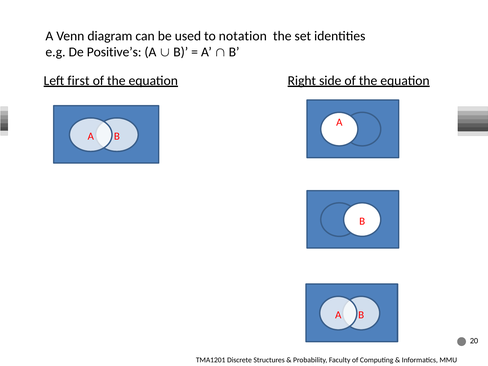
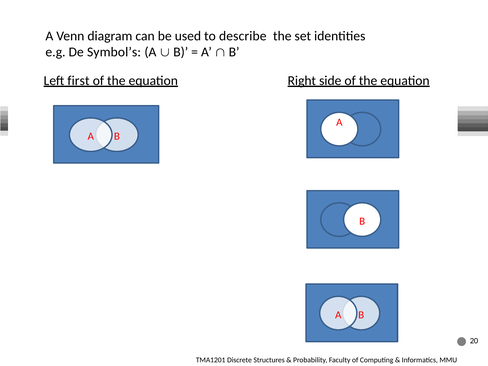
notation: notation -> describe (243, 36)
Positive’s: Positive’s -> Symbol’s (114, 52)
